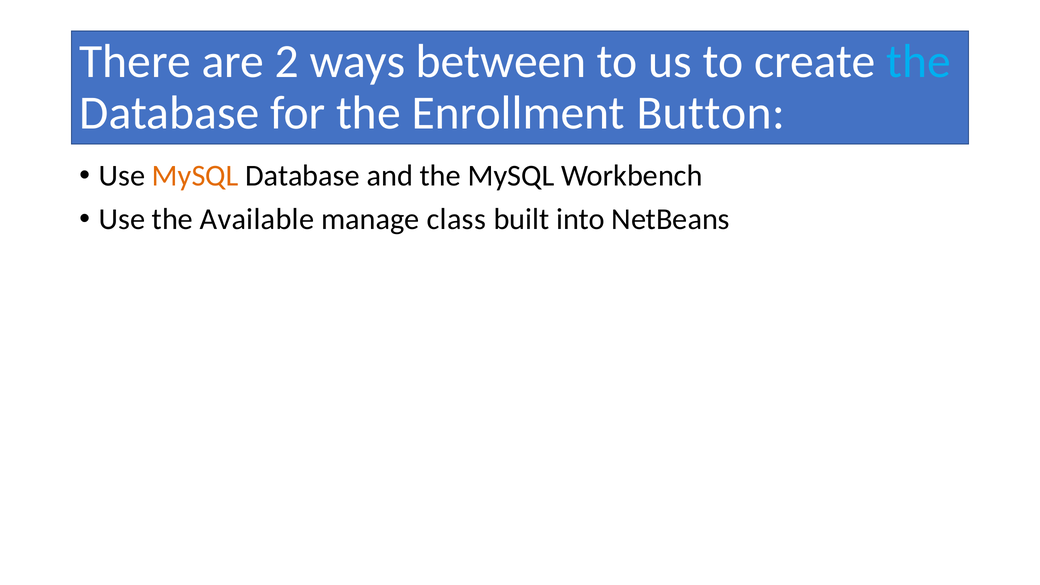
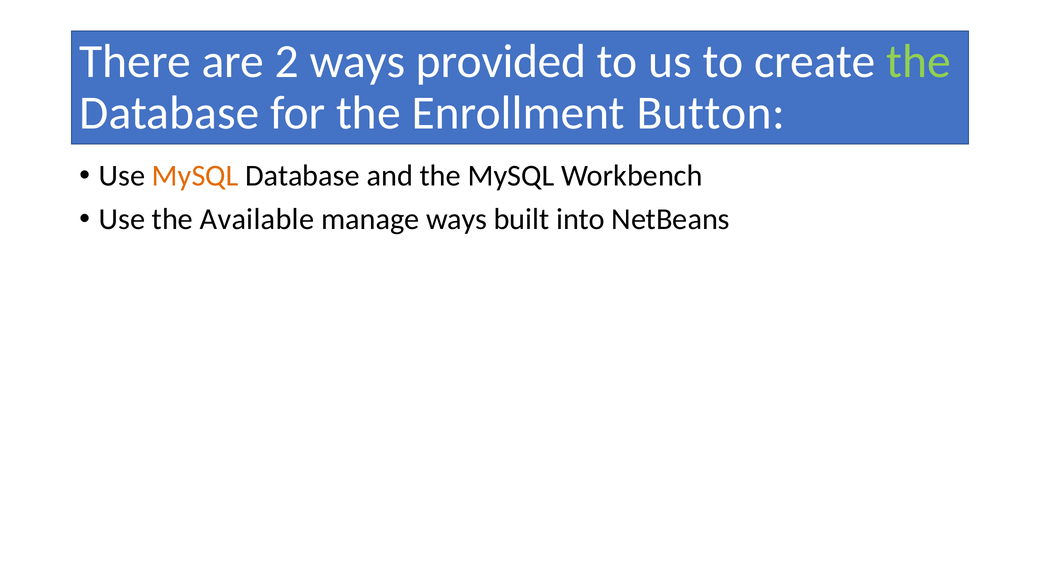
between: between -> provided (501, 62)
the colour: light blue -> light green (918, 62)
manage class: class -> ways (457, 219)
